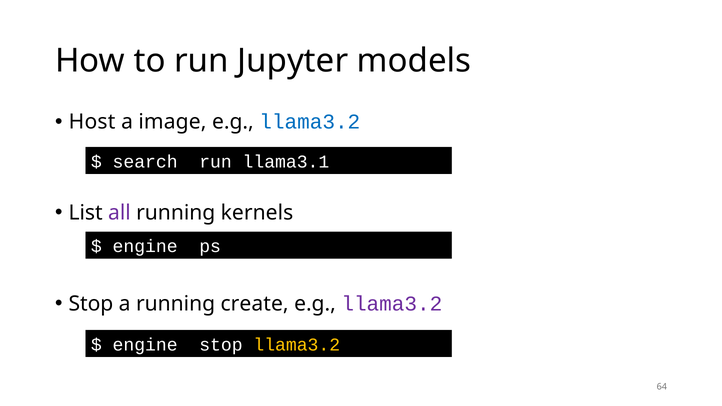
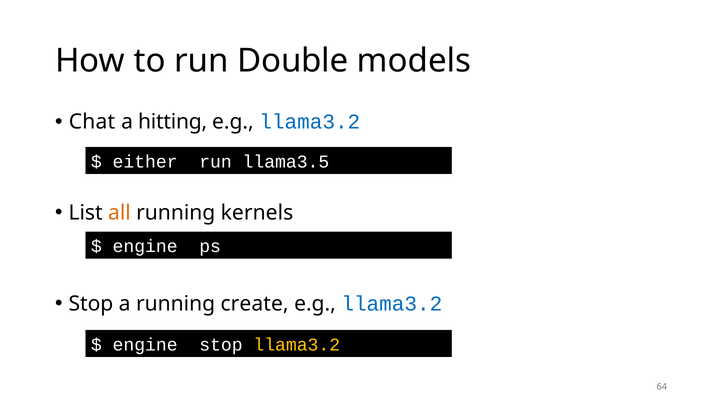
Jupyter: Jupyter -> Double (293, 61)
Host: Host -> Chat (92, 122)
image: image -> hitting (173, 122)
search: search -> either (145, 162)
llama3.1: llama3.1 -> llama3.5 (286, 162)
all colour: purple -> orange (119, 213)
llama3.2 colour: purple -> blue (392, 304)
